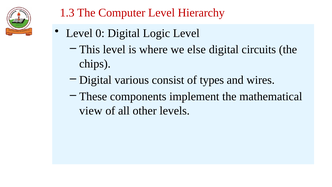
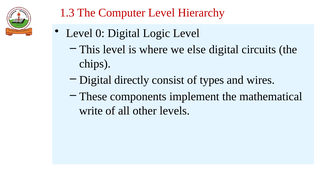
various: various -> directly (132, 80)
view: view -> write (91, 110)
